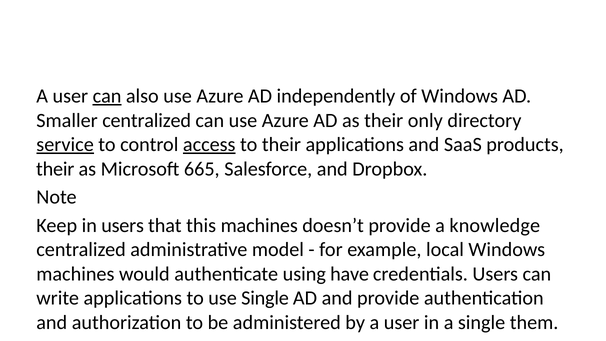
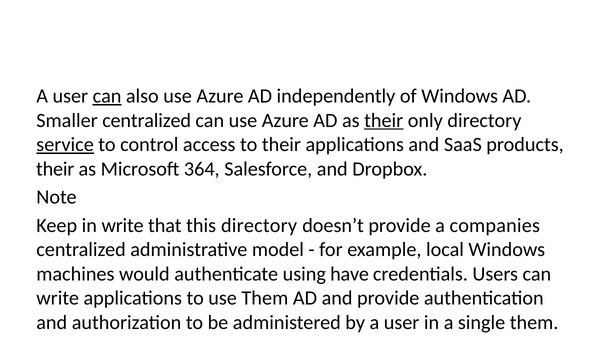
their underline: none -> present (384, 120)
access underline: present -> none (209, 145)
665: 665 -> 364 (202, 169)
in users: users -> write (123, 225)
this machines: machines -> directory (259, 225)
knowledge: knowledge -> companies (495, 225)
use Single: Single -> Them (265, 298)
